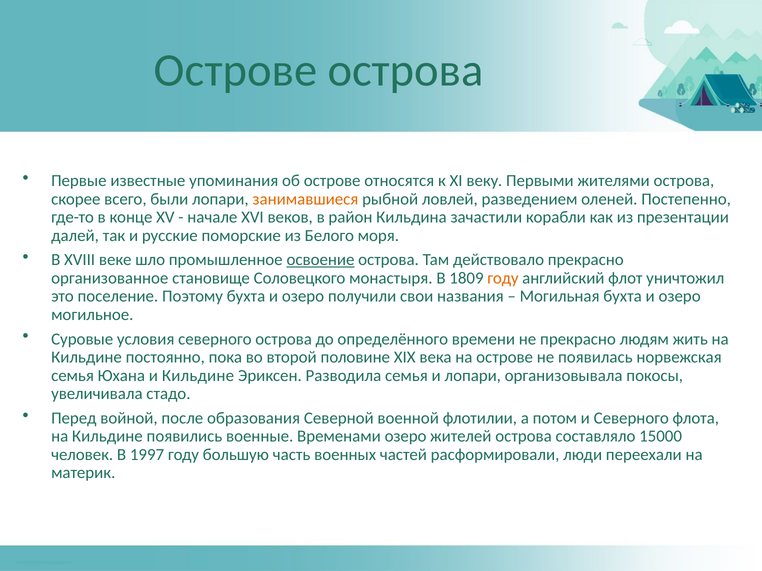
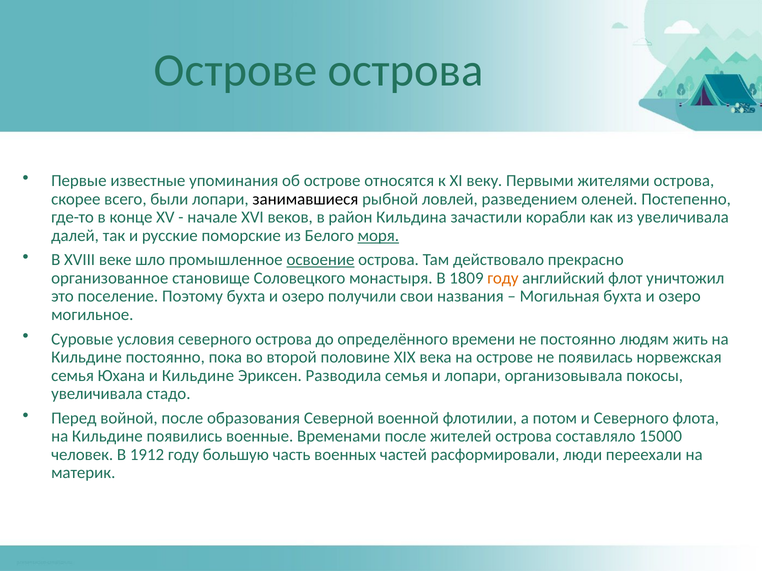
занимавшиеся colour: orange -> black (305, 199)
из презентации: презентации -> увеличивала (683, 217)
моря underline: none -> present (378, 236)
не прекрасно: прекрасно -> постоянно (578, 339)
Временами озеро: озеро -> после (406, 437)
1997: 1997 -> 1912 (147, 455)
